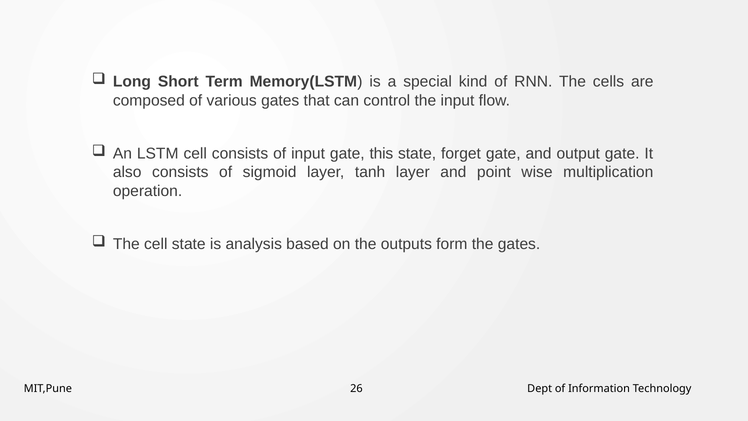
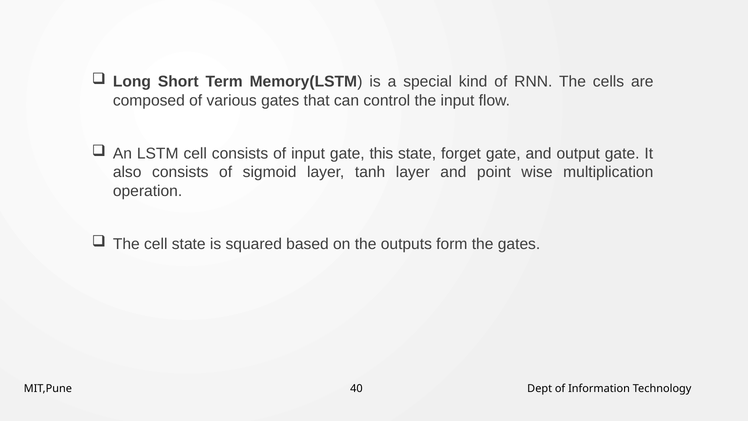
analysis: analysis -> squared (254, 244)
26: 26 -> 40 (356, 388)
